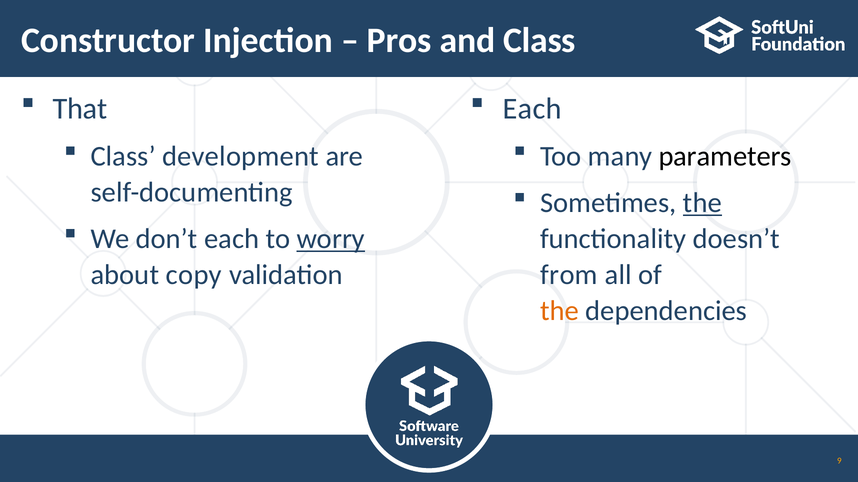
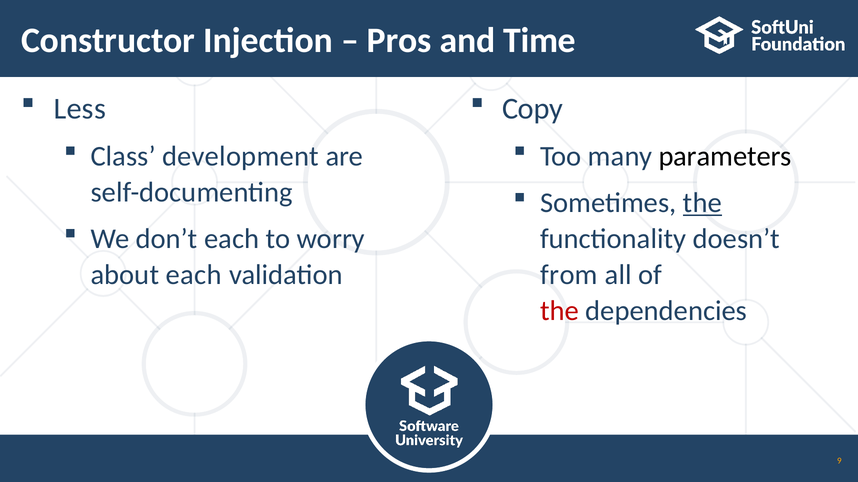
and Class: Class -> Time (540, 41)
That: That -> Less (80, 109)
Each: Each -> Copy (533, 109)
worry underline: present -> none (331, 239)
about copy: copy -> each (194, 275)
the colour: orange -> red (559, 311)
